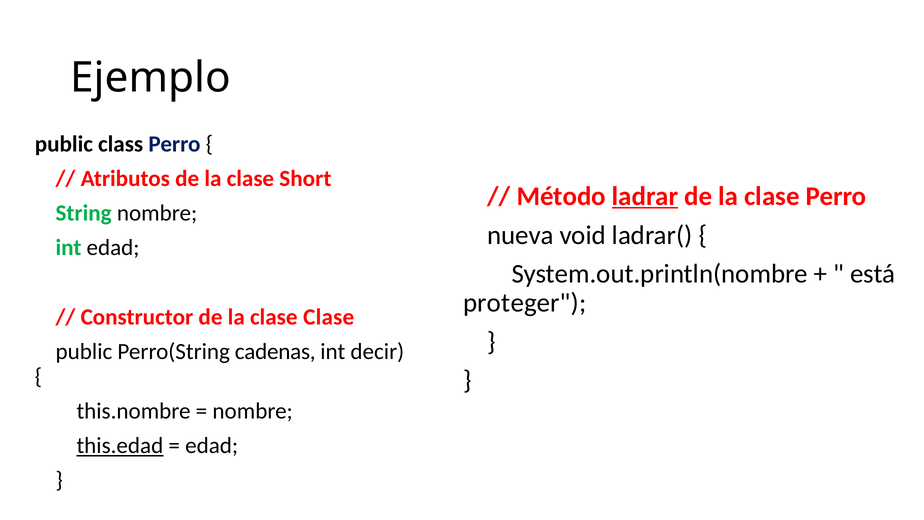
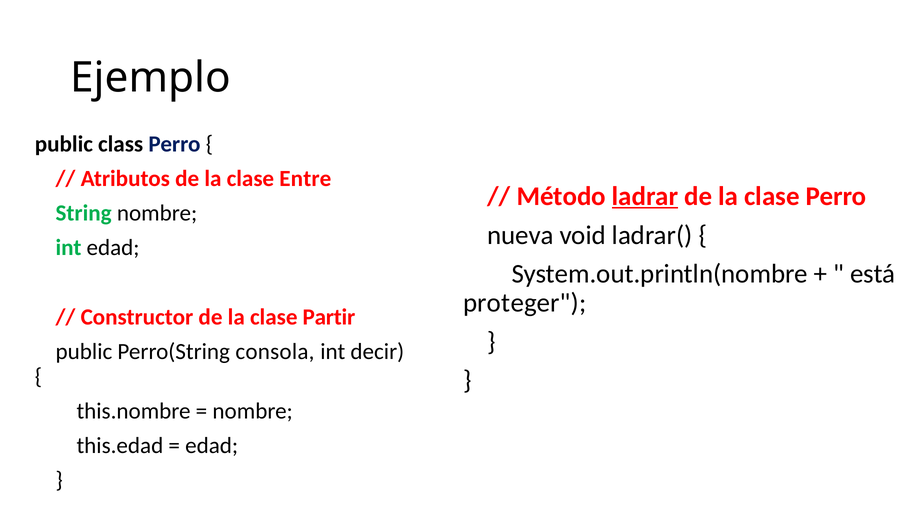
Short: Short -> Entre (305, 179)
clase Clase: Clase -> Partir (329, 317)
cadenas: cadenas -> consola (275, 351)
this.edad underline: present -> none (120, 445)
